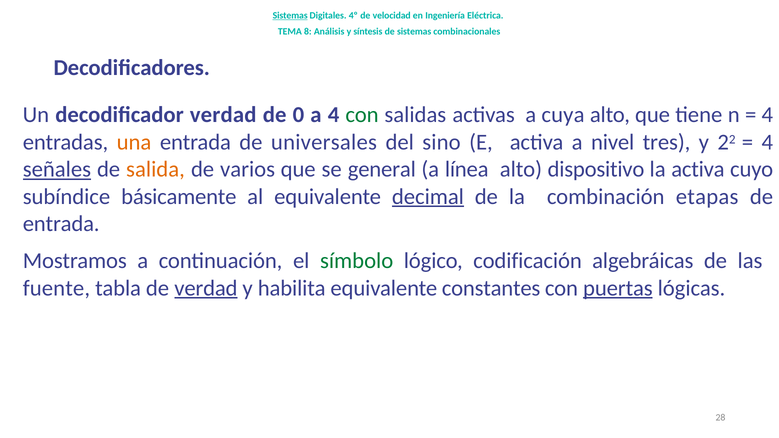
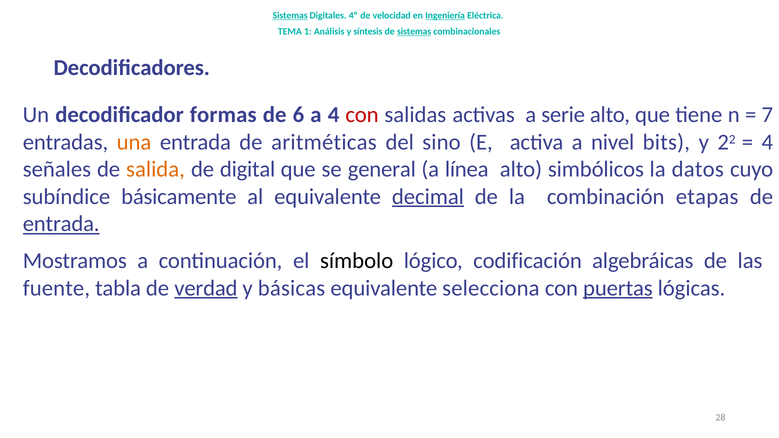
Ingeniería underline: none -> present (445, 15)
8: 8 -> 1 (308, 32)
sistemas underline: none -> present (414, 32)
decodificador verdad: verdad -> formas (223, 115)
0: 0 -> 6 (298, 115)
con colour: green -> red (362, 115)
cuya: cuya -> serie (563, 115)
4: 4 -> 7 (767, 115)
universales: universales -> aritméticas (324, 142)
tres: tres -> bits (666, 142)
señales underline: present -> none (57, 169)
varios: varios -> digital (248, 169)
dispositivo: dispositivo -> simbólicos (596, 169)
la activa: activa -> datos (698, 169)
entrada underline: none -> present (61, 224)
símbolo colour: green -> black (357, 261)
habilita: habilita -> básicas (292, 288)
constantes: constantes -> selecciona (491, 288)
